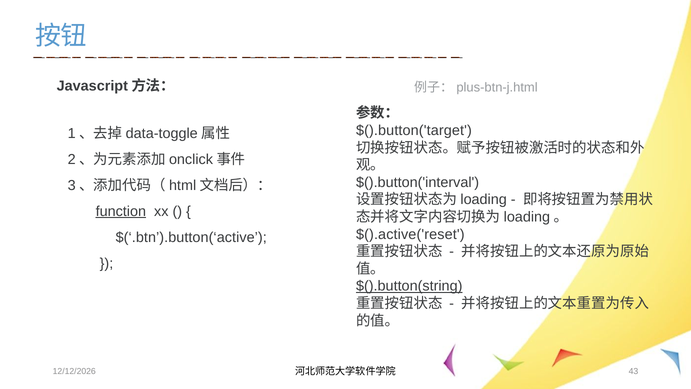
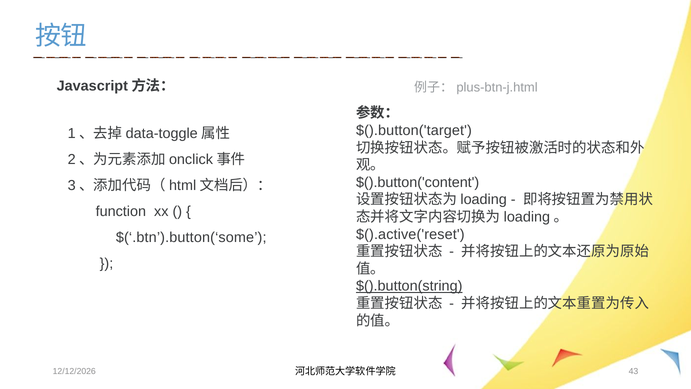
$().button('interval: $().button('interval -> $().button('content (418, 182)
function underline: present -> none (121, 211)
$(‘.btn’).button(‘active: $(‘.btn’).button(‘active -> $(‘.btn’).button(‘some (191, 237)
